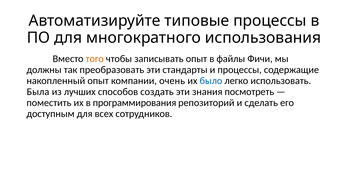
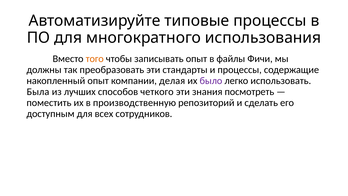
очень: очень -> делая (172, 81)
было colour: blue -> purple (211, 81)
создать: создать -> четкого (157, 92)
программирования: программирования -> производственную (134, 103)
